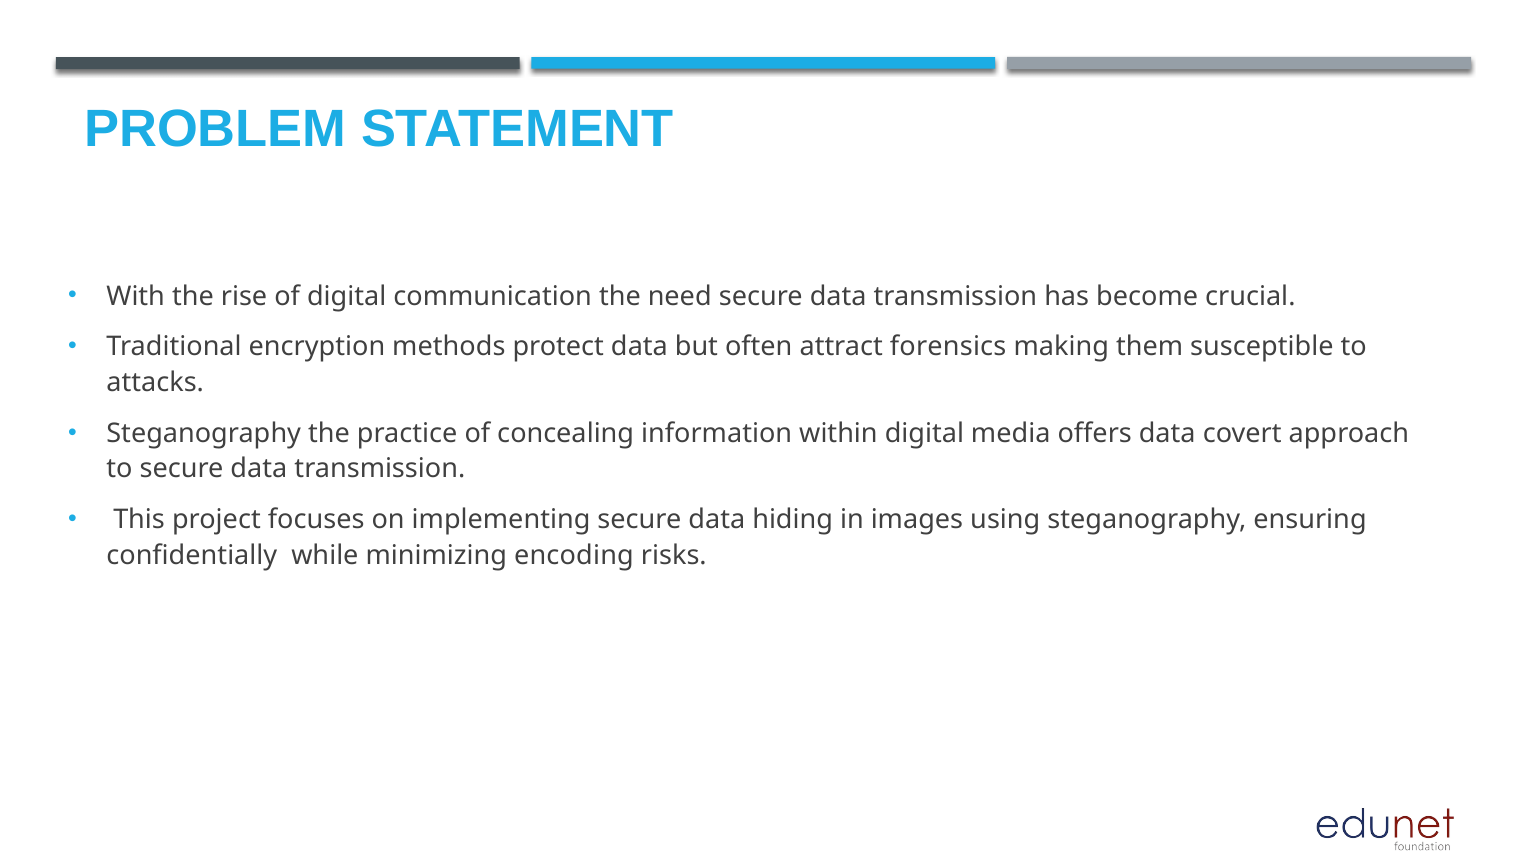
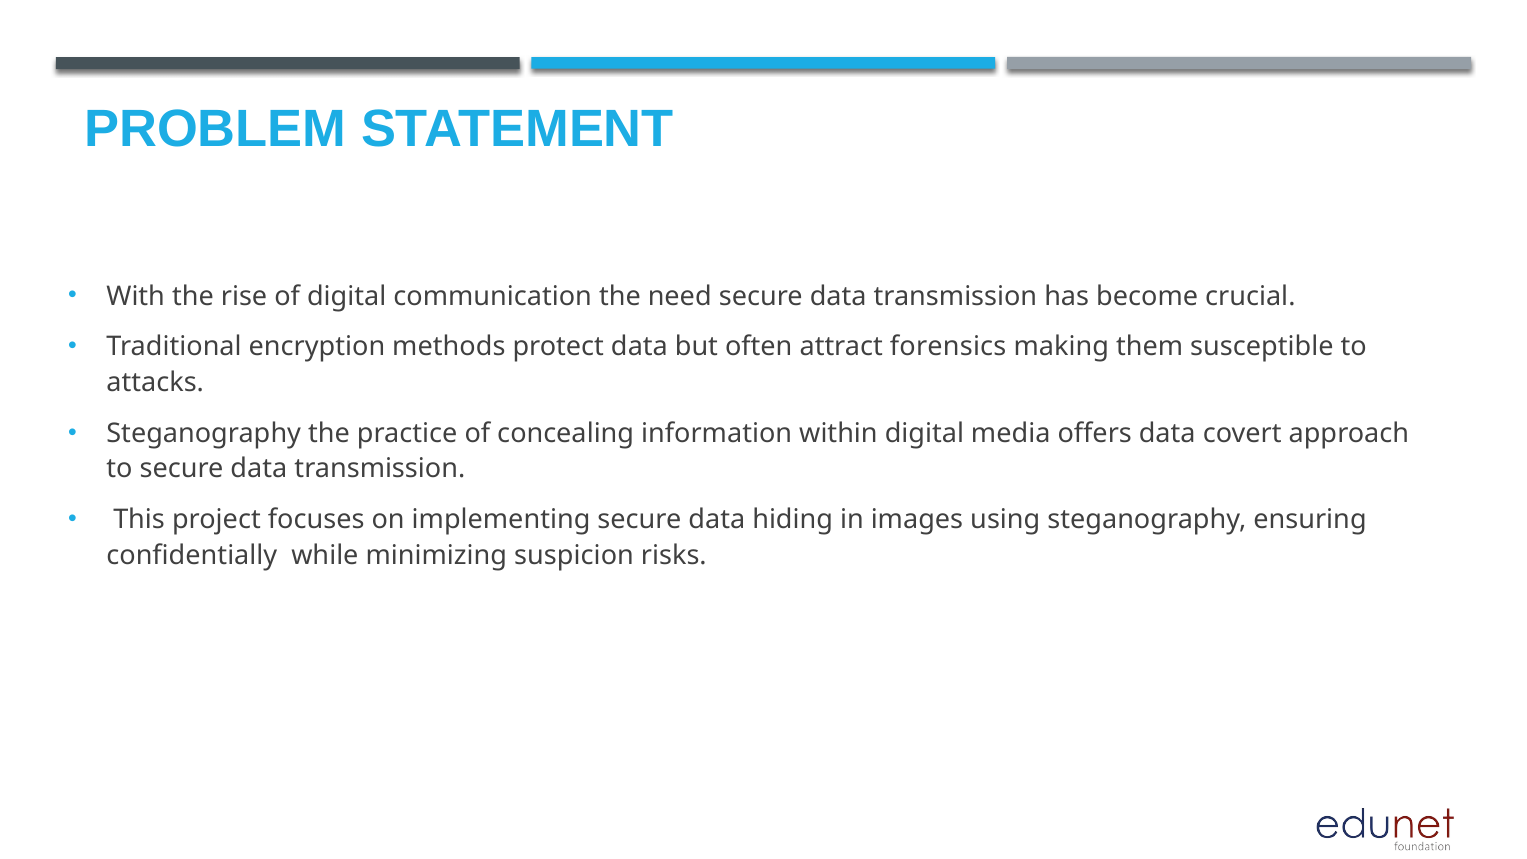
encoding: encoding -> suspicion (574, 555)
